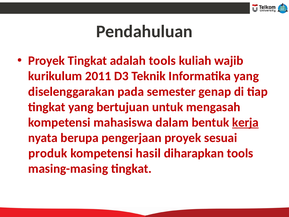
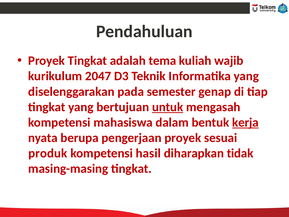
adalah tools: tools -> tema (162, 61)
2011: 2011 -> 2047 (98, 76)
untuk underline: none -> present (168, 107)
diharapkan tools: tools -> tidak (240, 153)
